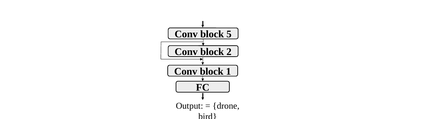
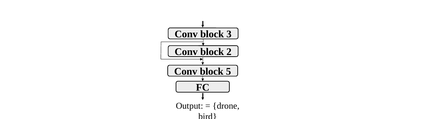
5: 5 -> 3 (229, 34)
1: 1 -> 5 (229, 71)
